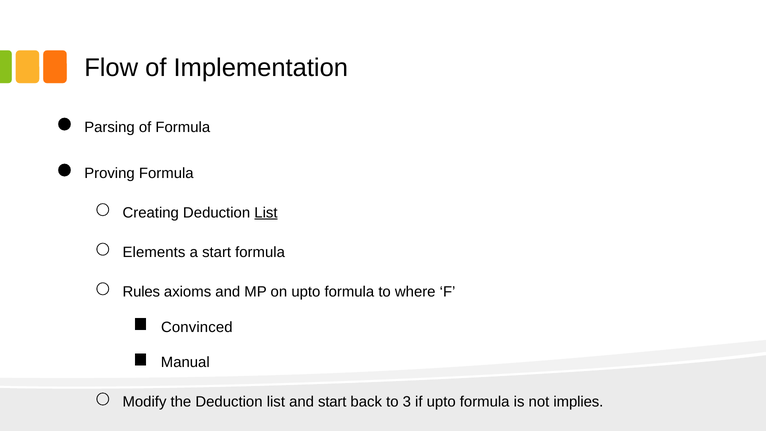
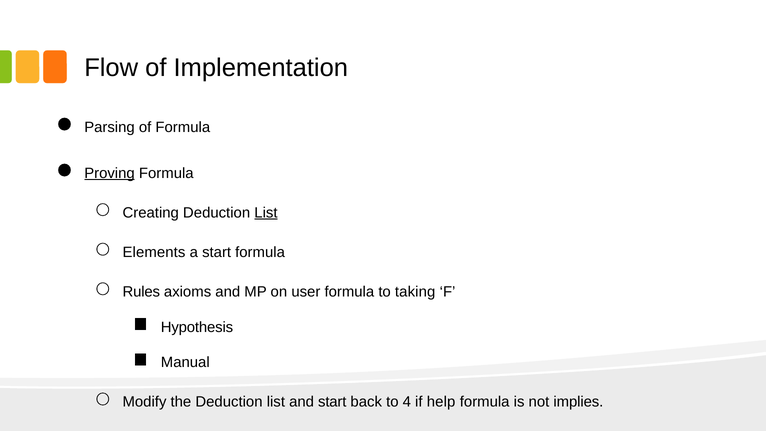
Proving underline: none -> present (109, 173)
on upto: upto -> user (306, 292)
where: where -> taking (415, 292)
Convinced: Convinced -> Hypothesis (197, 327)
3: 3 -> 4 (407, 402)
if upto: upto -> help (441, 402)
